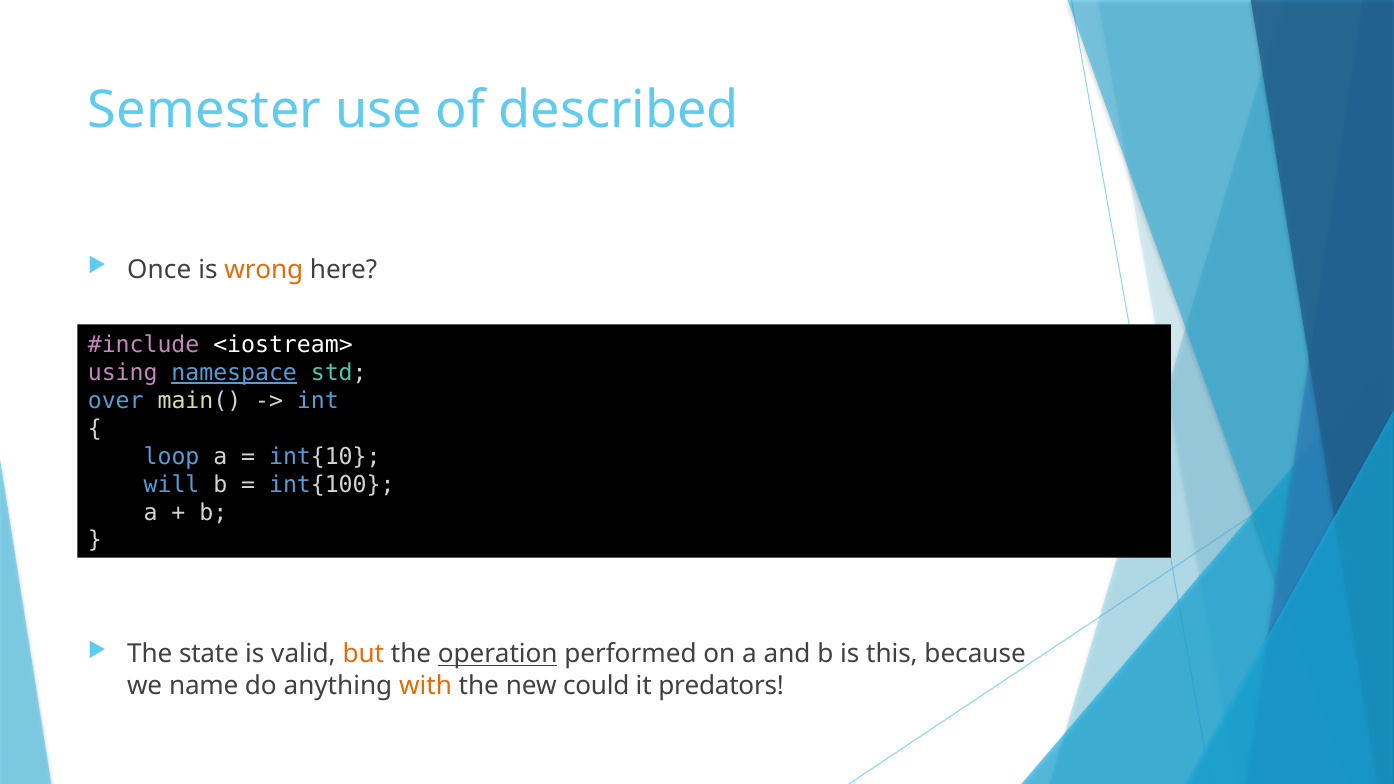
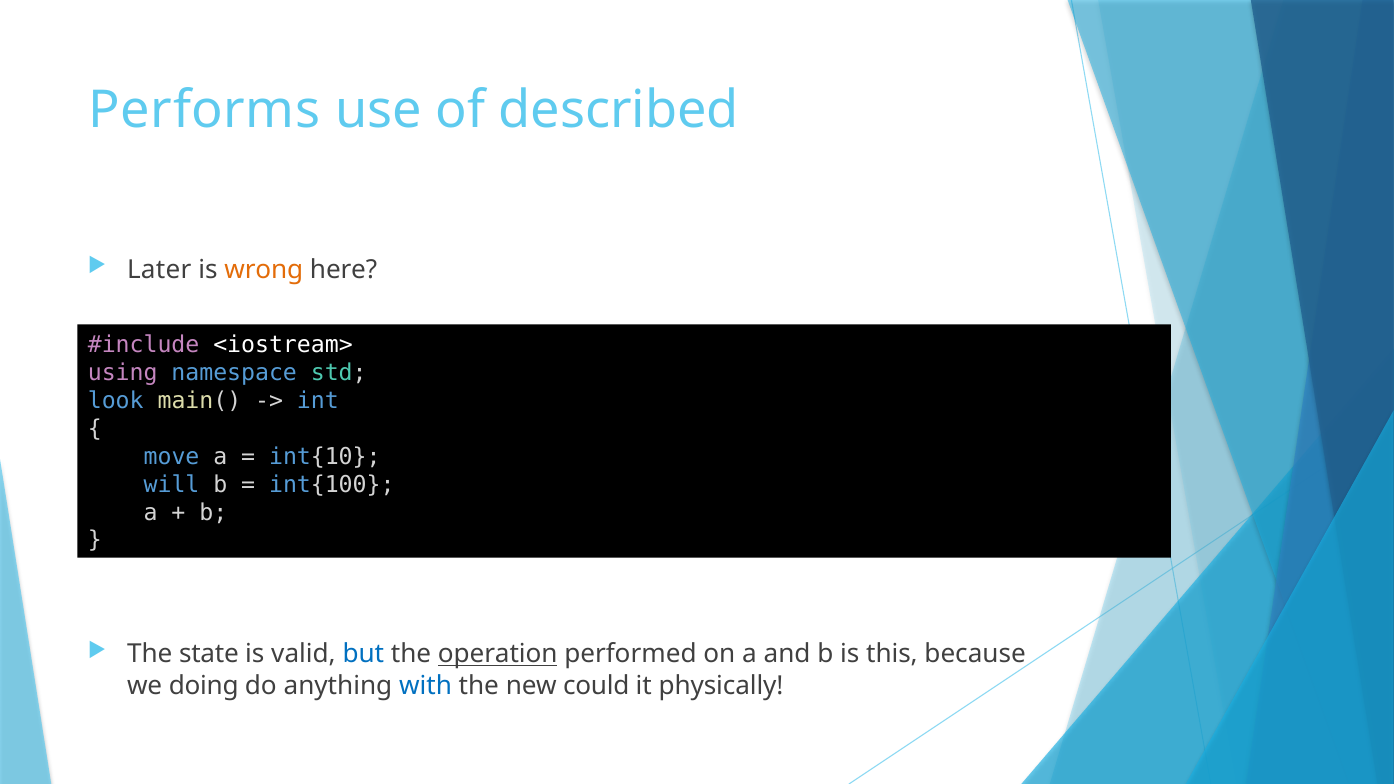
Semester: Semester -> Performs (205, 110)
Once: Once -> Later (159, 270)
namespace underline: present -> none (234, 373)
over: over -> look (116, 401)
loop: loop -> move (172, 457)
but colour: orange -> blue (363, 654)
name: name -> doing (204, 686)
with colour: orange -> blue (425, 686)
predators: predators -> physically (721, 686)
